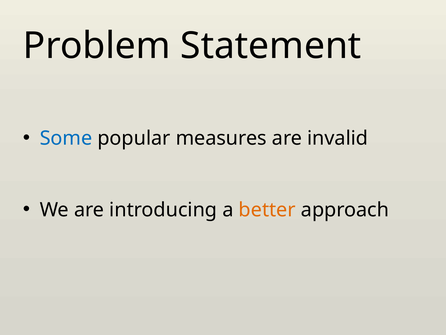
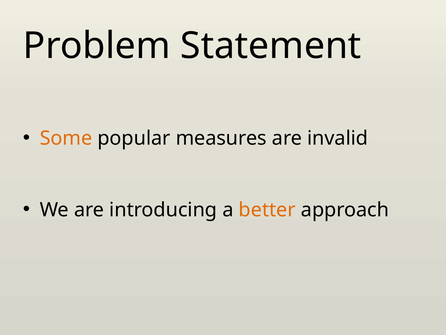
Some colour: blue -> orange (66, 138)
